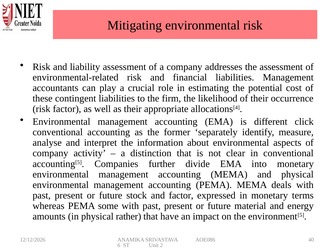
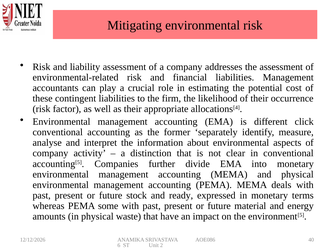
and factor: factor -> ready (181, 195)
rather: rather -> waste (129, 216)
